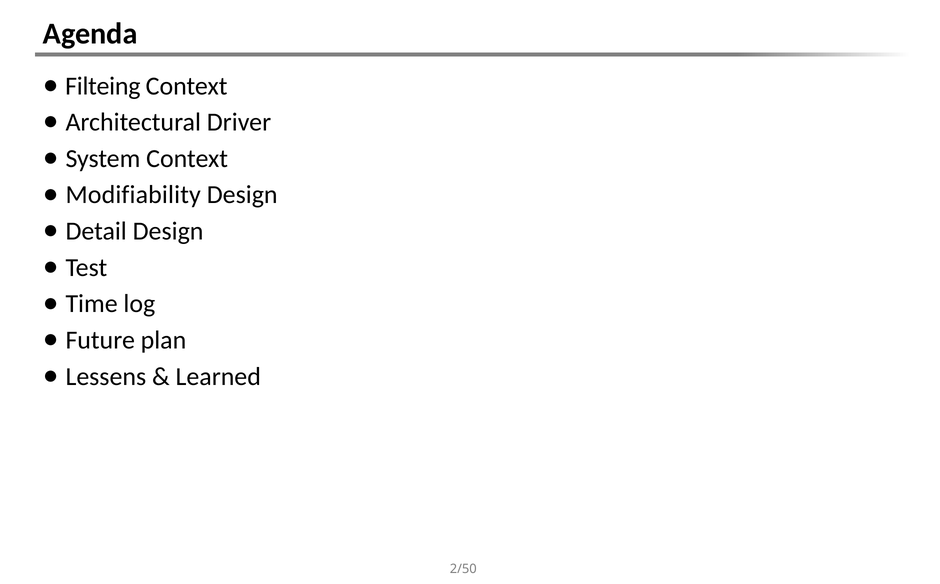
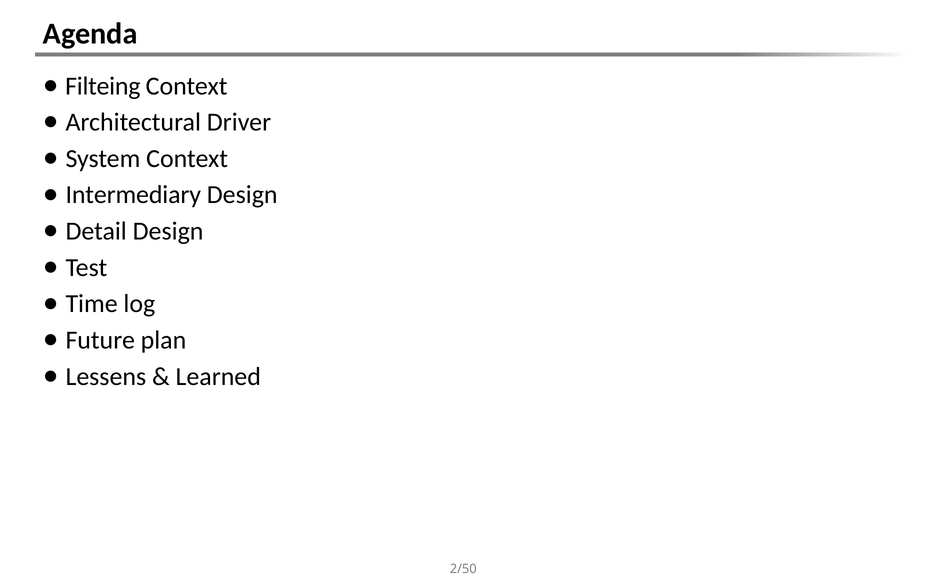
Modifiability: Modifiability -> Intermediary (133, 195)
